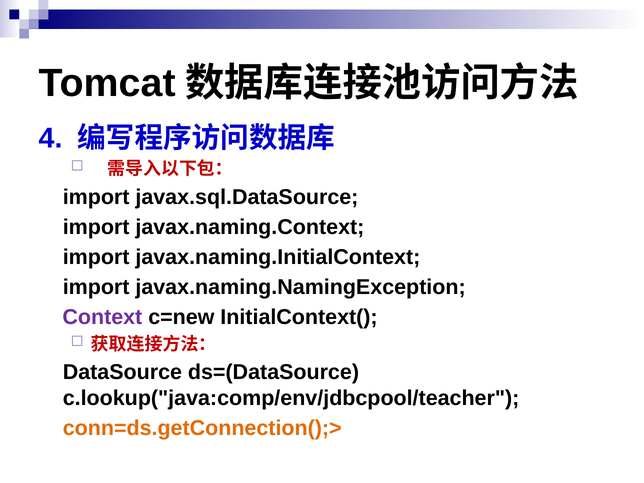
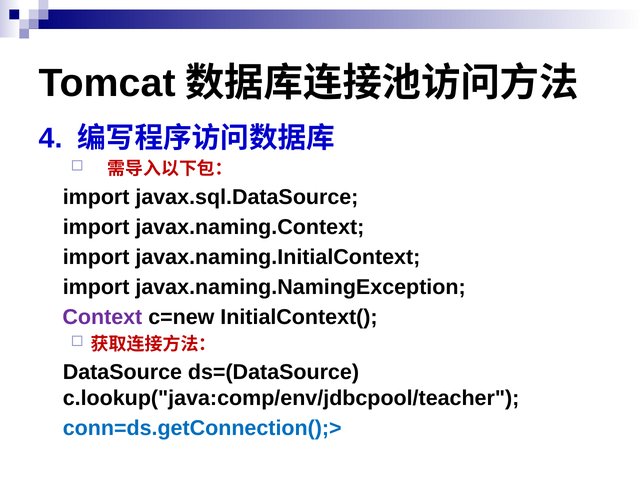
conn=ds.getConnection();> colour: orange -> blue (202, 428)
